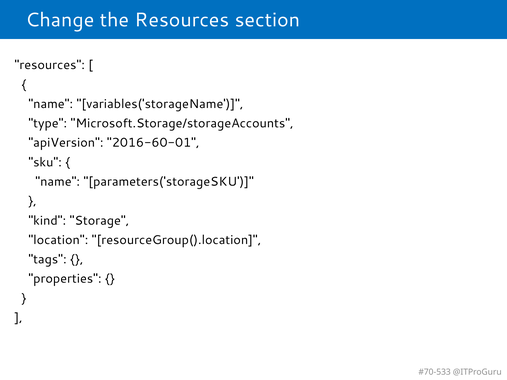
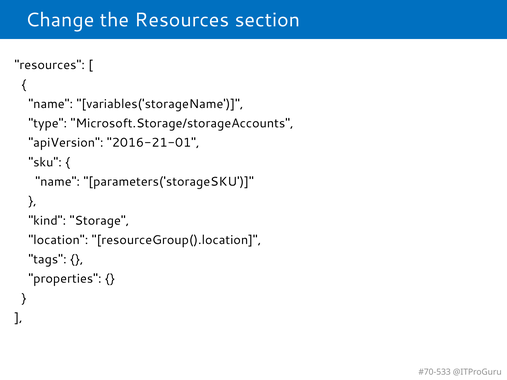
2016-60-01: 2016-60-01 -> 2016-21-01 (153, 143)
